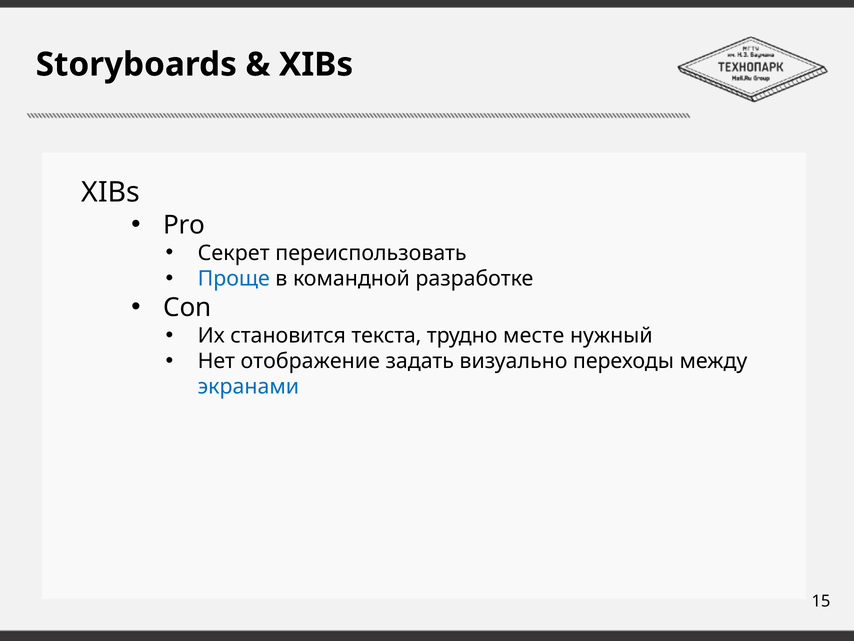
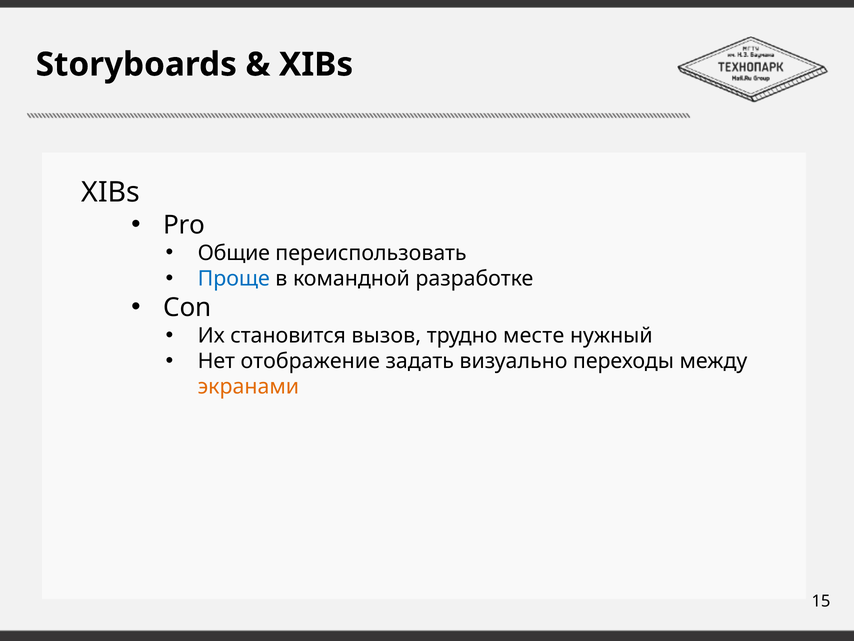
Секрет: Секрет -> Общие (234, 253)
текста: текста -> вызов (386, 335)
экранами colour: blue -> orange (248, 387)
